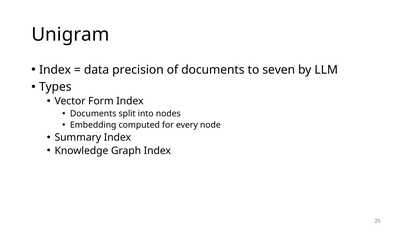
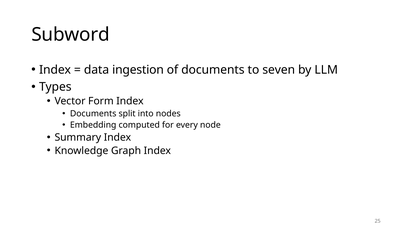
Unigram: Unigram -> Subword (71, 35)
precision: precision -> ingestion (138, 70)
